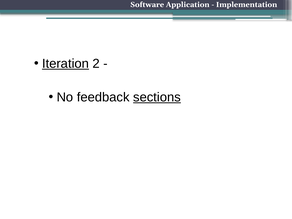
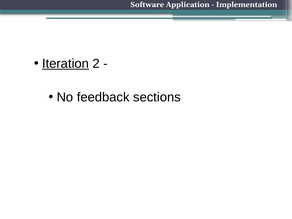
sections underline: present -> none (157, 97)
